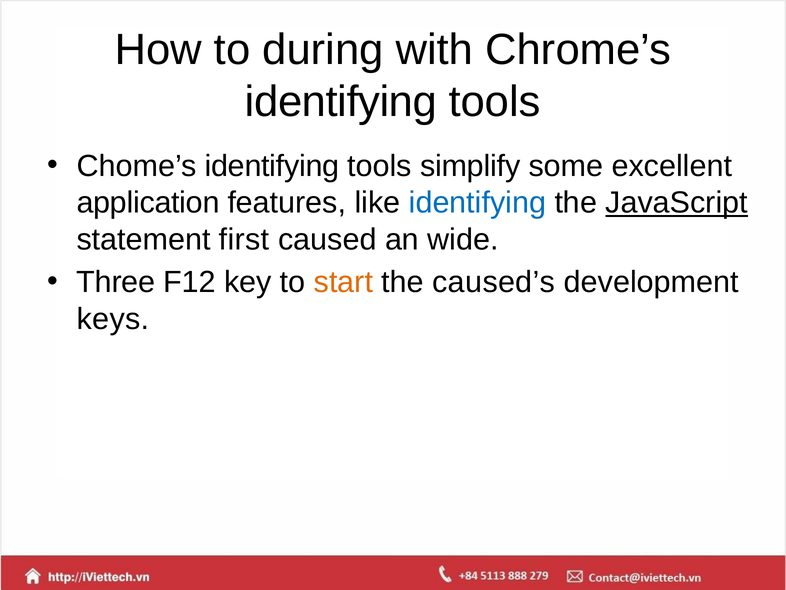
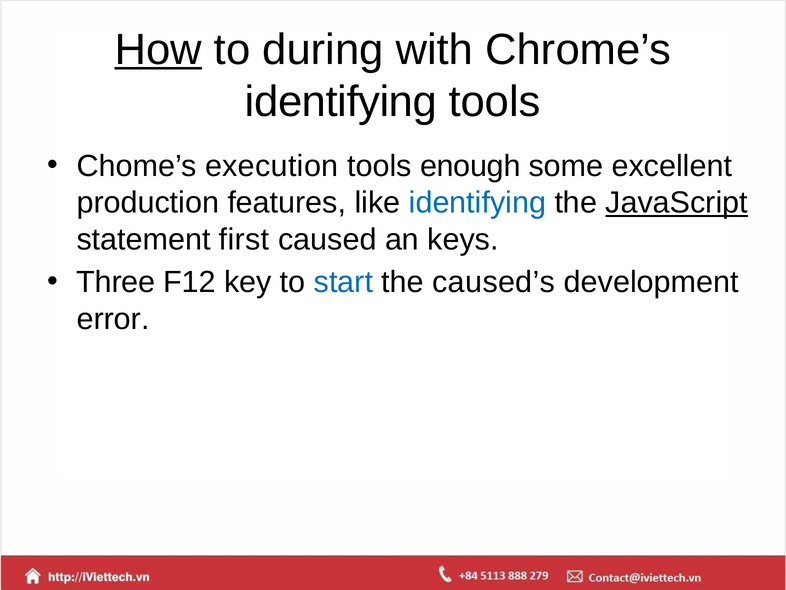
How underline: none -> present (158, 50)
Chome’s identifying: identifying -> execution (272, 166)
simplify: simplify -> enough (470, 166)
application: application -> production (148, 203)
wide: wide -> keys (463, 239)
start colour: orange -> blue (343, 282)
keys: keys -> error (113, 319)
